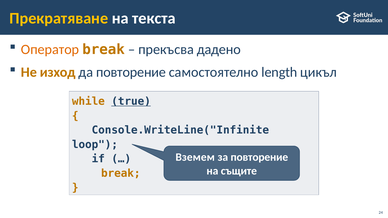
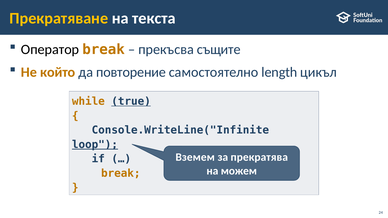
Оператор colour: orange -> black (50, 50)
дадено: дадено -> същите (219, 50)
изход: изход -> който (58, 72)
loop underline: none -> present (95, 145)
за повторение: повторение -> прекратява (259, 157)
същите: същите -> можем (239, 171)
